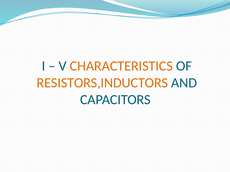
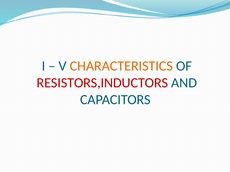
RESISTORS,INDUCTORS colour: orange -> red (102, 83)
